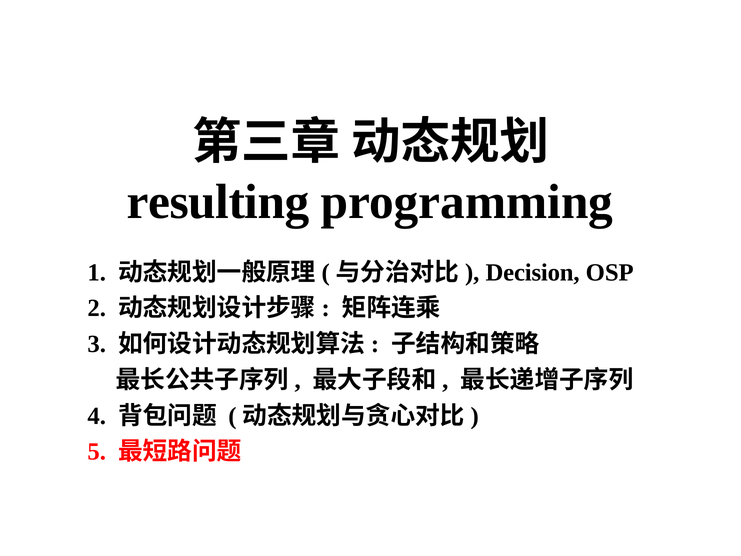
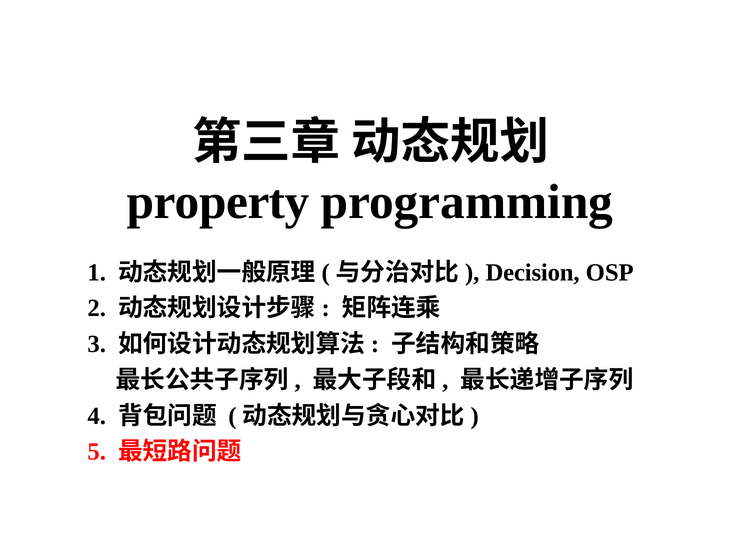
resulting: resulting -> property (218, 202)
